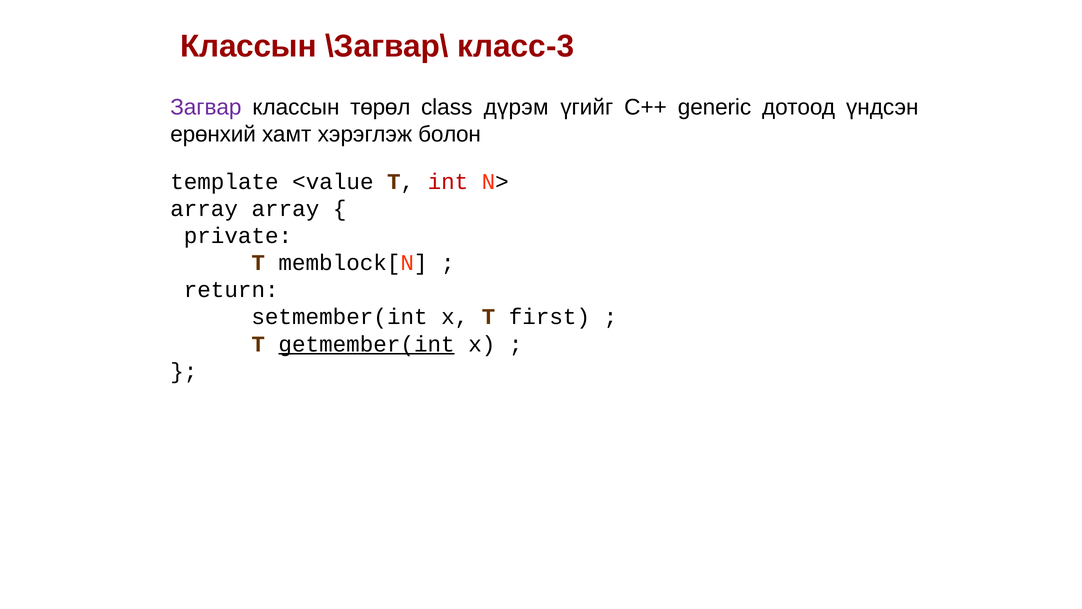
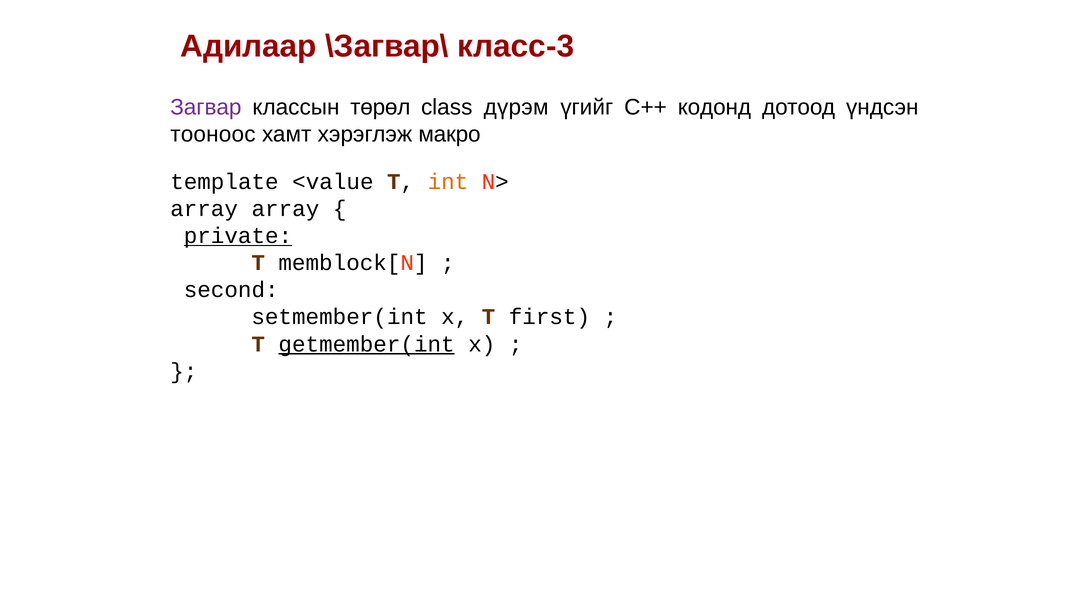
Классын: Классын -> Адилаар (248, 46)
generic: generic -> кодонд (715, 107)
ерөнхий: ерөнхий -> тооноос (213, 134)
болон: болон -> макро (450, 134)
int colour: red -> orange (448, 182)
private underline: none -> present (238, 236)
return: return -> second (231, 290)
